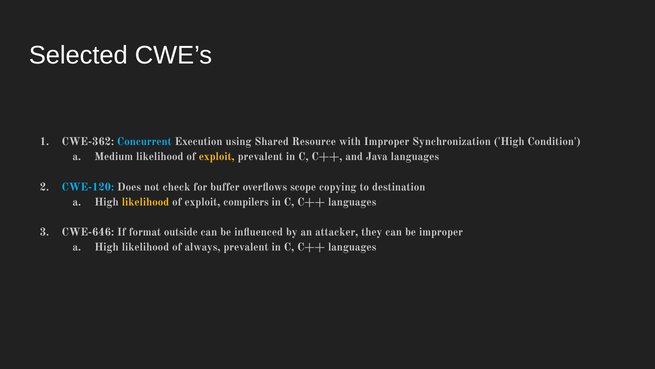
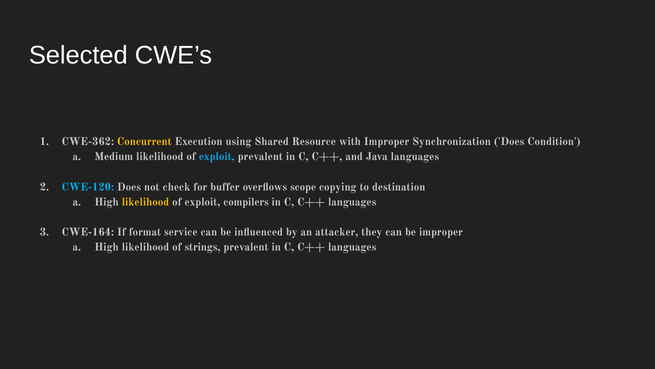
Concurrent colour: light blue -> yellow (144, 142)
Synchronization High: High -> Does (509, 142)
exploit colour: yellow -> light blue (217, 157)
CWE-646: CWE-646 -> CWE-164 (88, 232)
outside: outside -> service (181, 232)
always: always -> strings (202, 247)
